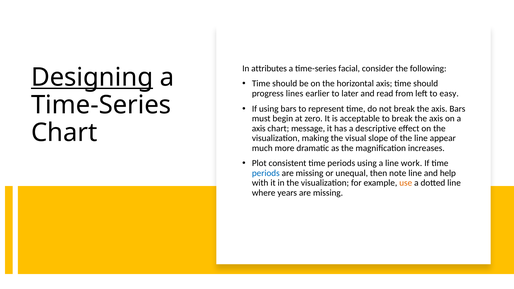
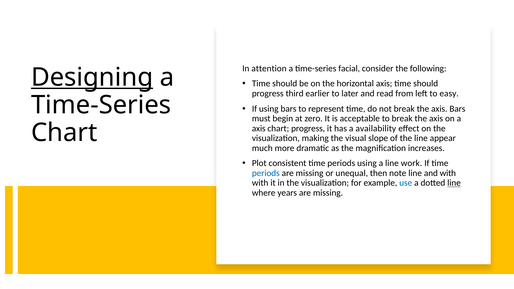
attributes: attributes -> attention (269, 68)
lines: lines -> third (295, 94)
chart message: message -> progress (308, 128)
descriptive: descriptive -> availability (376, 128)
and help: help -> with (448, 173)
use colour: orange -> blue (406, 183)
line underline: none -> present (454, 183)
